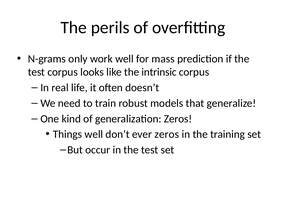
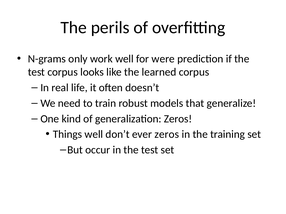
mass: mass -> were (163, 59)
intrinsic: intrinsic -> learned (159, 72)
